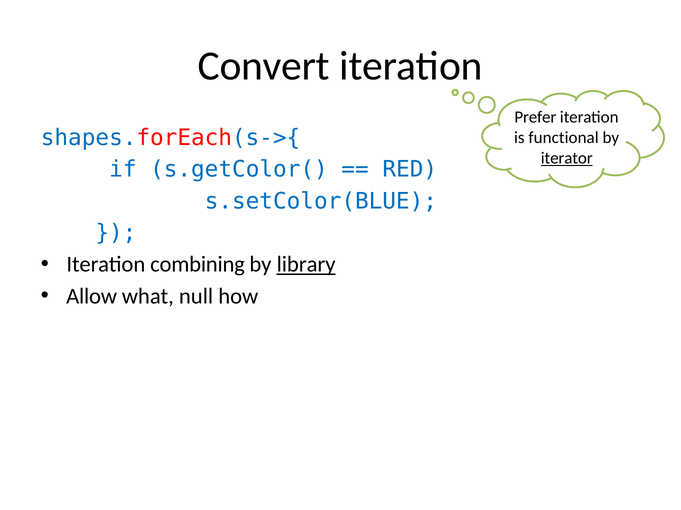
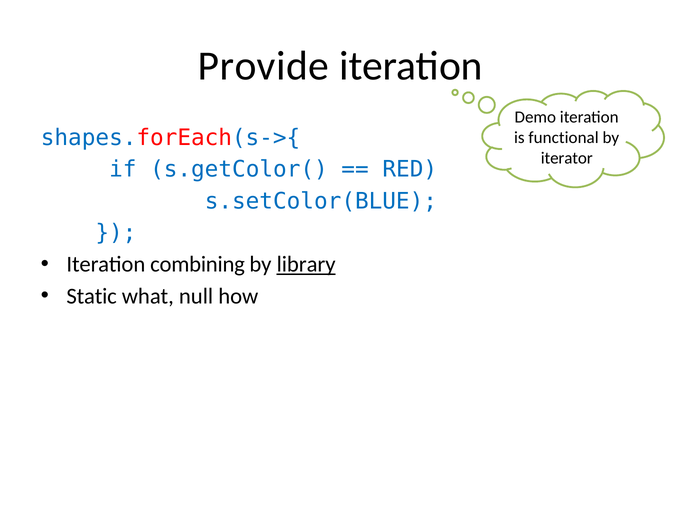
Convert: Convert -> Provide (263, 66)
Prefer: Prefer -> Demo (535, 118)
iterator underline: present -> none (567, 158)
Allow: Allow -> Static (92, 297)
